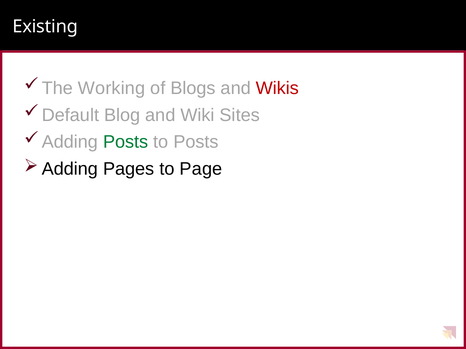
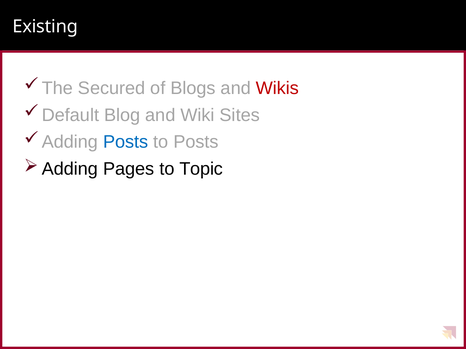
Working: Working -> Secured (112, 88)
Posts colour: green -> blue (126, 142)
Page: Page -> Topic (201, 169)
